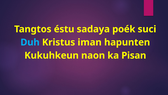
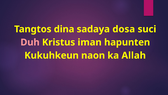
éstu: éstu -> dina (64, 29)
poék: poék -> dosa (124, 29)
Duh colour: light blue -> pink (30, 42)
Pisan: Pisan -> Allah (134, 55)
